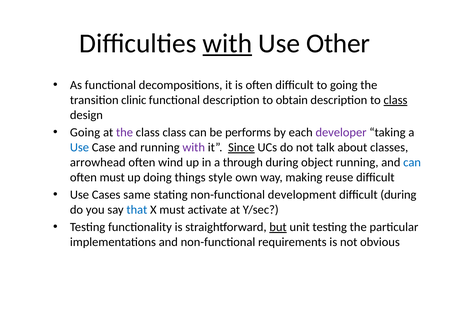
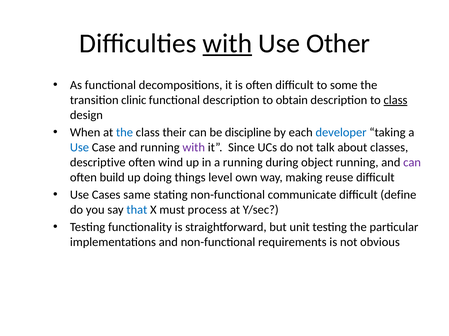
to going: going -> some (344, 85)
Going: Going -> When (85, 133)
the colour: purple -> blue (124, 133)
class class: class -> their (174, 133)
performs: performs -> discipline (248, 133)
developer colour: purple -> blue (341, 133)
Since underline: present -> none (241, 148)
arrowhead: arrowhead -> descriptive (98, 163)
a through: through -> running (243, 163)
can colour: blue -> purple (412, 163)
often must: must -> build (112, 178)
style: style -> level (220, 178)
development: development -> communicate (302, 195)
difficult during: during -> define (398, 195)
activate: activate -> process (207, 210)
but underline: present -> none (278, 228)
